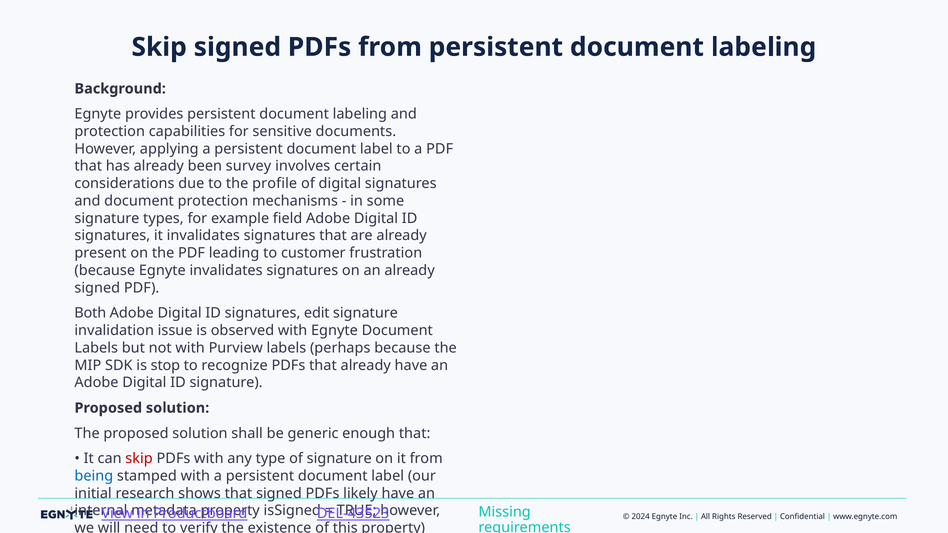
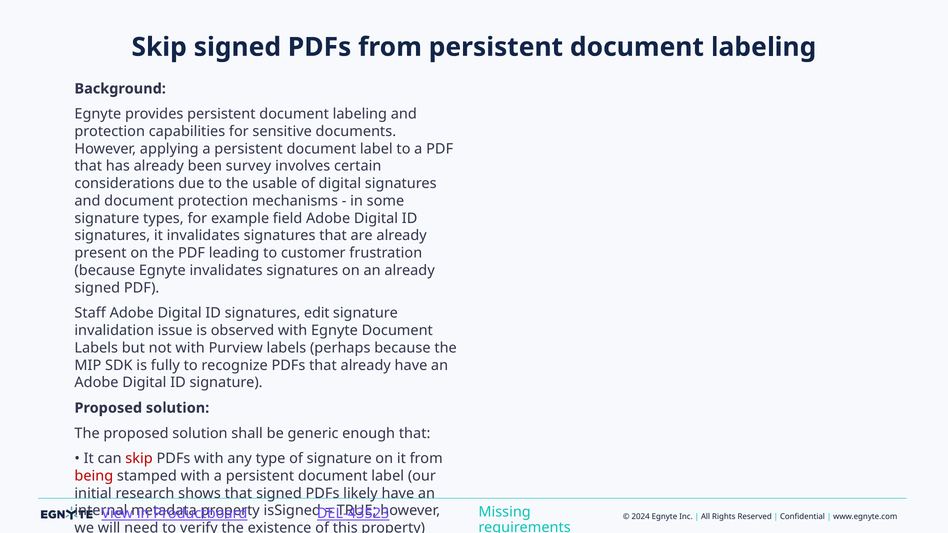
profile: profile -> usable (275, 184)
Both: Both -> Staff (90, 313)
stop: stop -> fully (165, 365)
being colour: blue -> red (94, 476)
